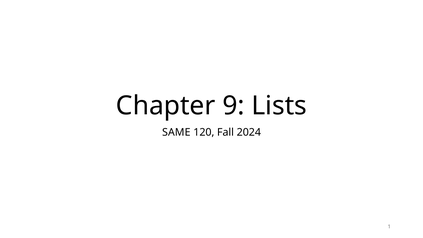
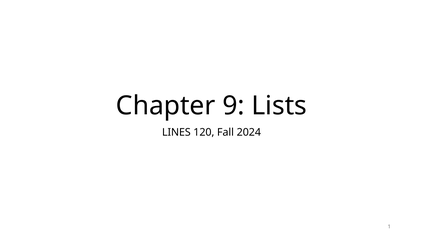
SAME: SAME -> LINES (176, 132)
